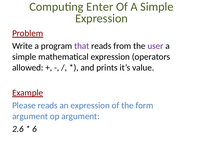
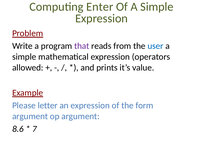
user colour: purple -> blue (155, 46)
Please reads: reads -> letter (48, 106)
2.6: 2.6 -> 8.6 (18, 129)
6: 6 -> 7 (34, 129)
